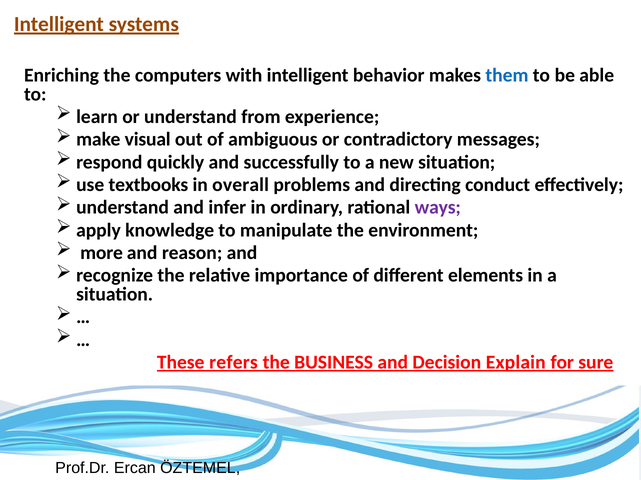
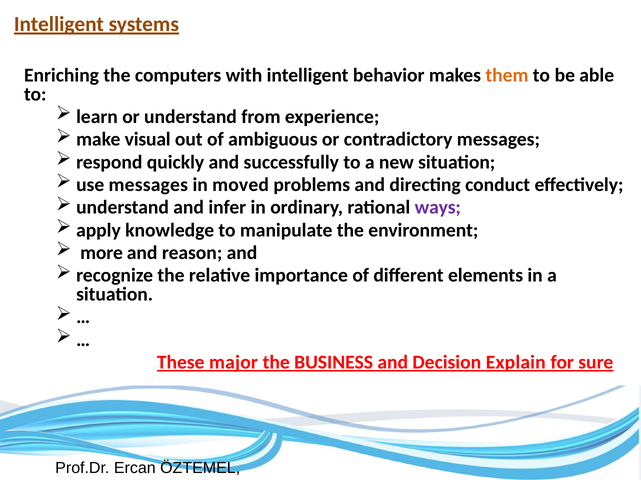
them colour: blue -> orange (507, 75)
use textbooks: textbooks -> messages (148, 185)
overall: overall -> moved (241, 185)
refers: refers -> major (234, 363)
